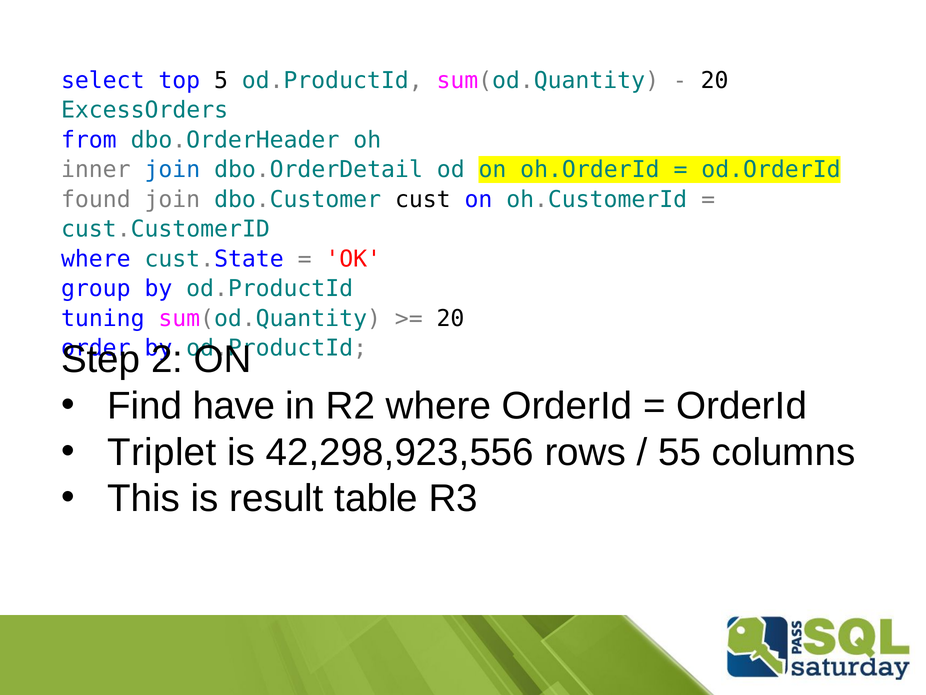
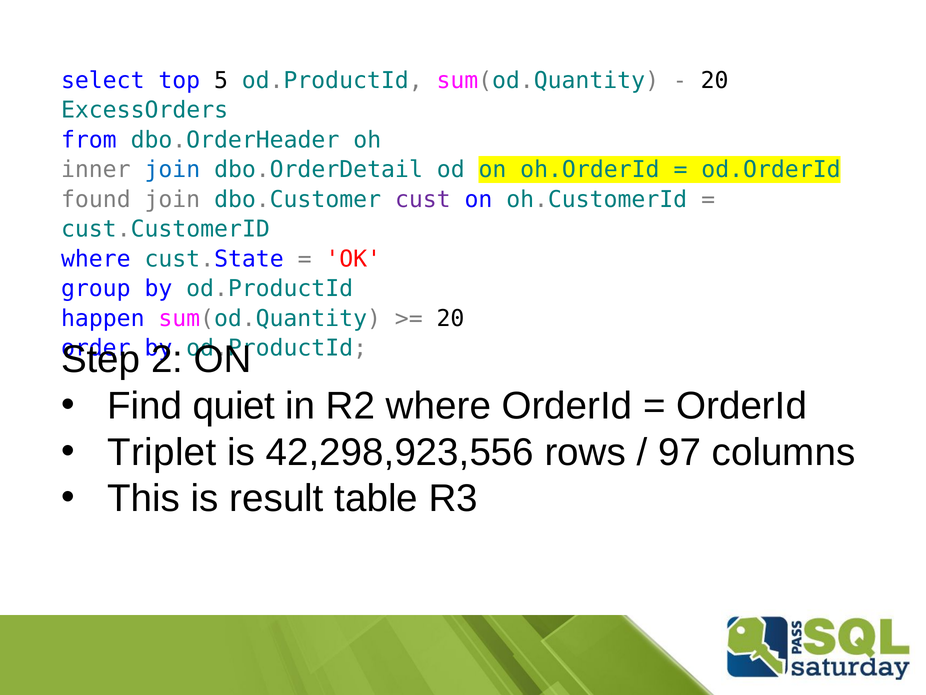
cust colour: black -> purple (423, 199)
tuning: tuning -> happen (103, 318)
have: have -> quiet (234, 406)
55: 55 -> 97 (680, 452)
